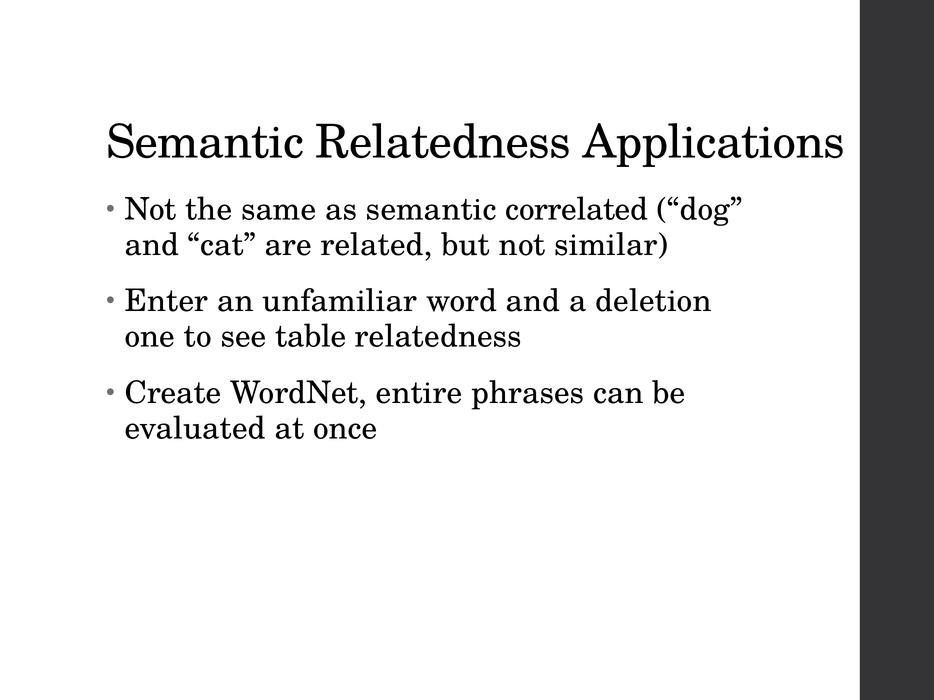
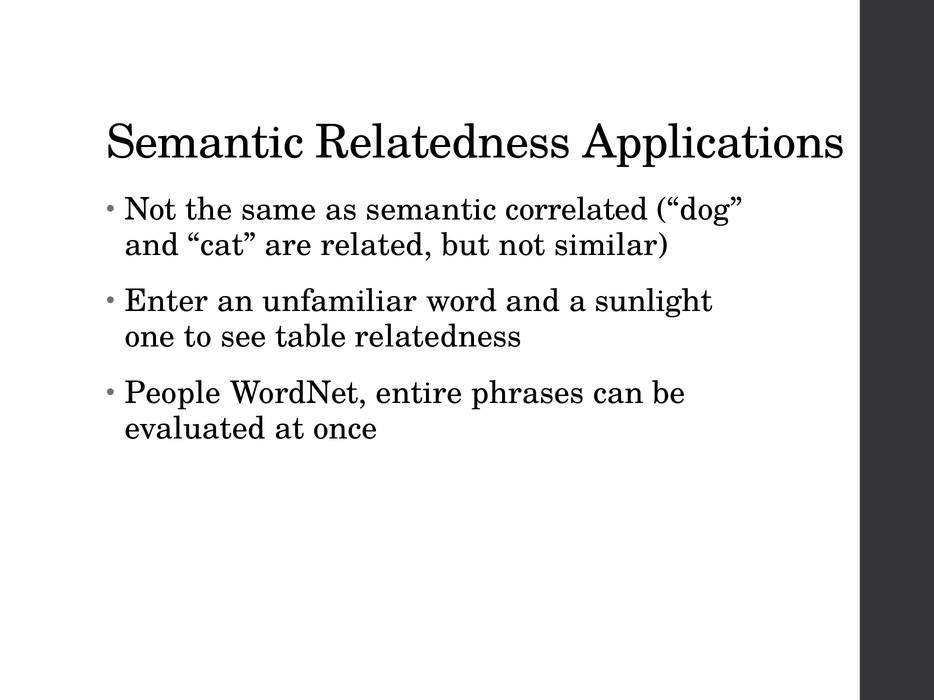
deletion: deletion -> sunlight (654, 301)
Create: Create -> People (173, 393)
